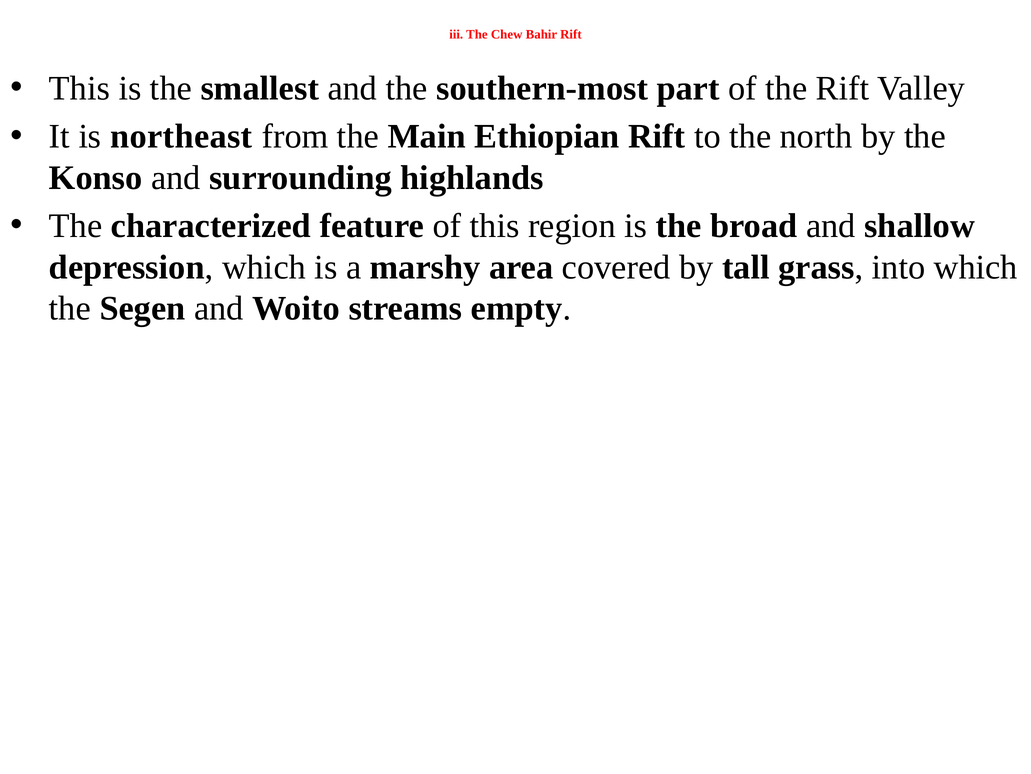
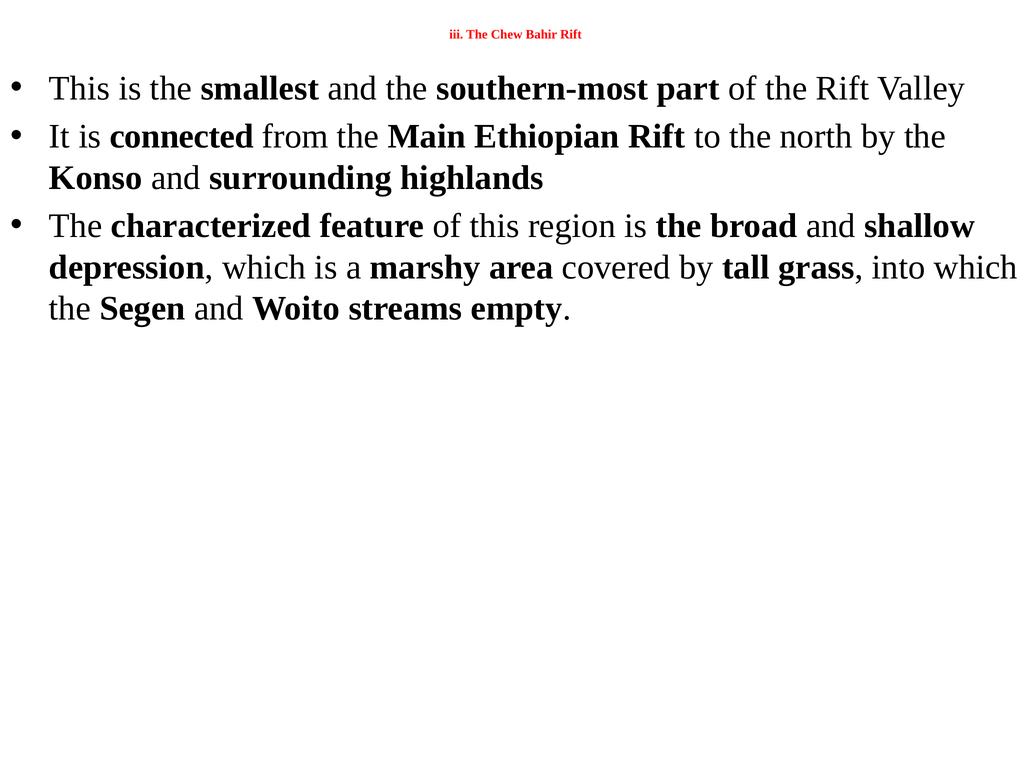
northeast: northeast -> connected (182, 136)
